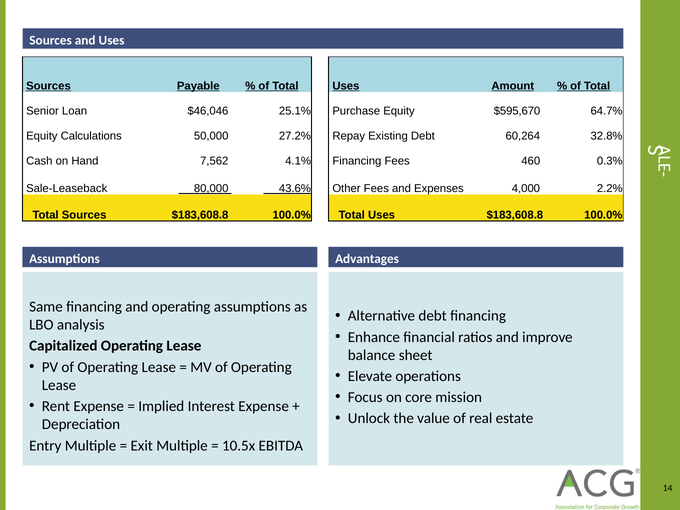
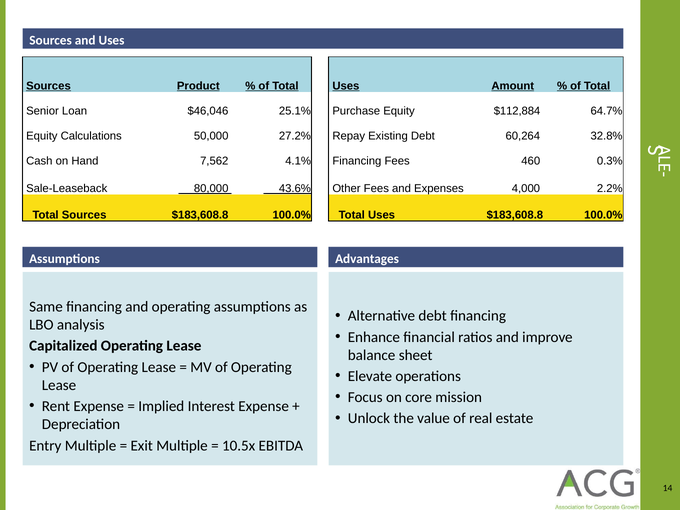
Payable: Payable -> Product (198, 86)
$595,670: $595,670 -> $112,884 (517, 111)
